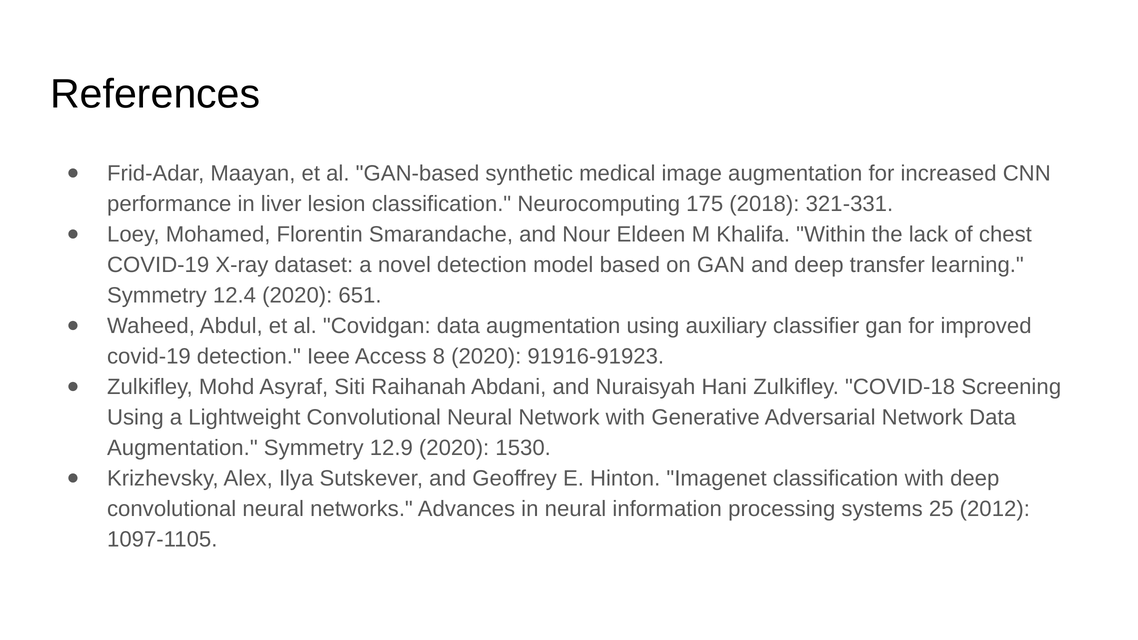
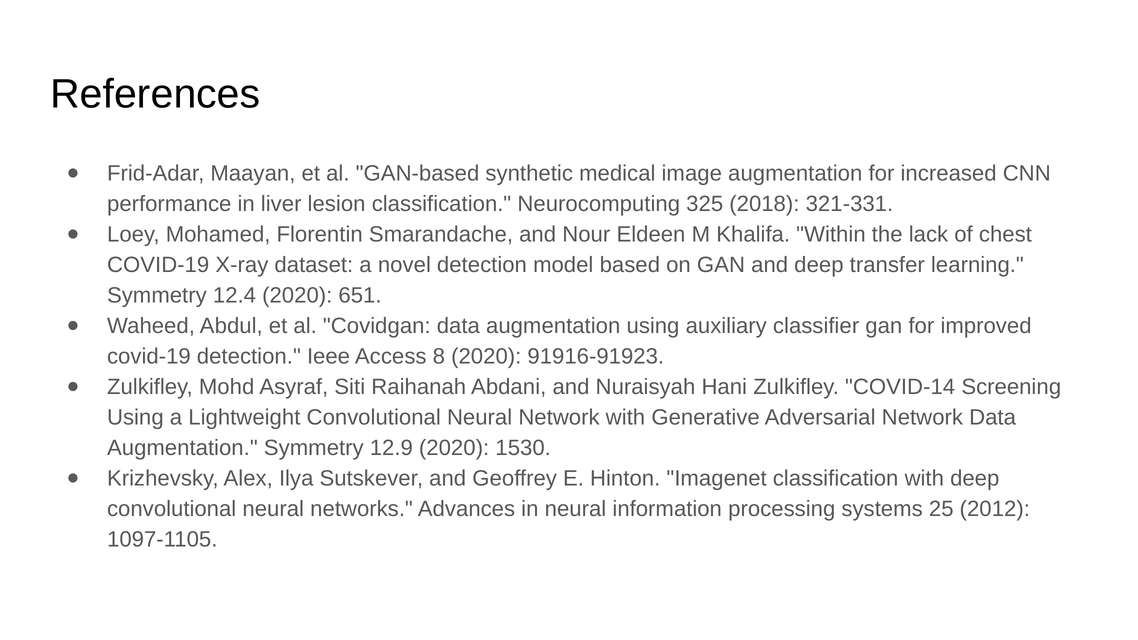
175: 175 -> 325 (705, 204)
COVID-18: COVID-18 -> COVID-14 (900, 387)
